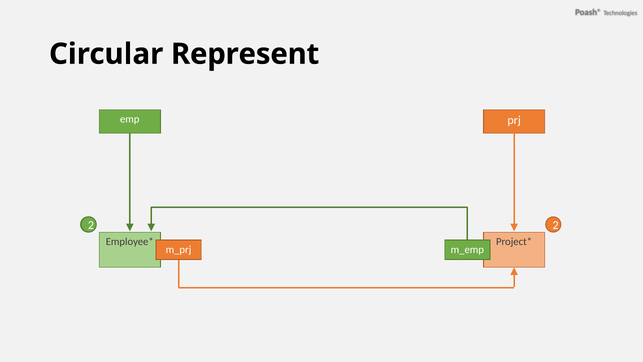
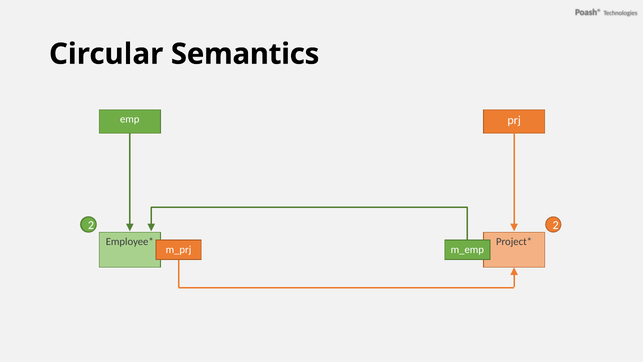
Represent: Represent -> Semantics (245, 54)
